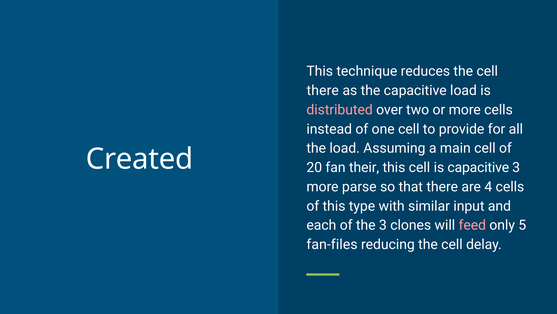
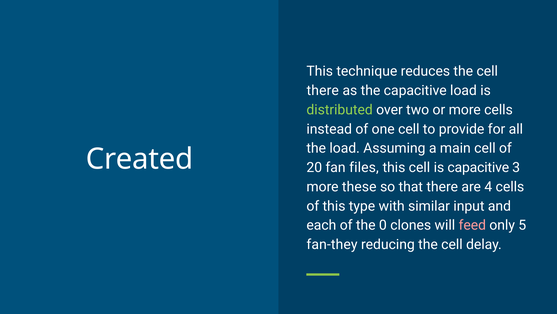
distributed colour: pink -> light green (340, 110)
their: their -> files (364, 167)
parse: parse -> these (359, 186)
the 3: 3 -> 0 (383, 225)
fan-files: fan-files -> fan-they (332, 244)
